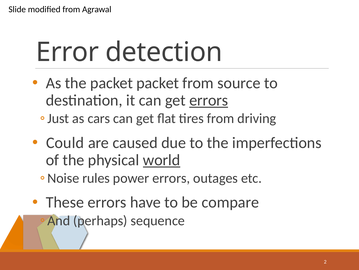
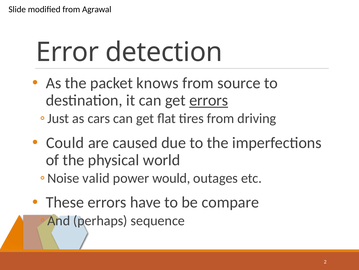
packet packet: packet -> knows (158, 83)
world underline: present -> none (162, 160)
rules: rules -> valid (96, 178)
power errors: errors -> would (171, 178)
